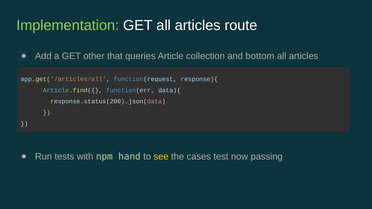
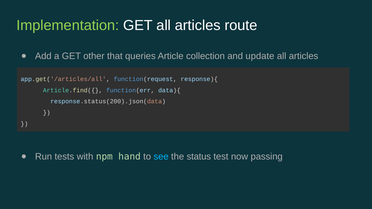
bottom: bottom -> update (260, 56)
see colour: yellow -> light blue (161, 157)
cases: cases -> status (199, 157)
